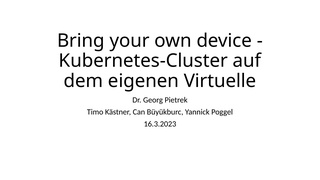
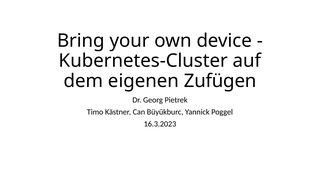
Virtuelle: Virtuelle -> Zufügen (220, 81)
